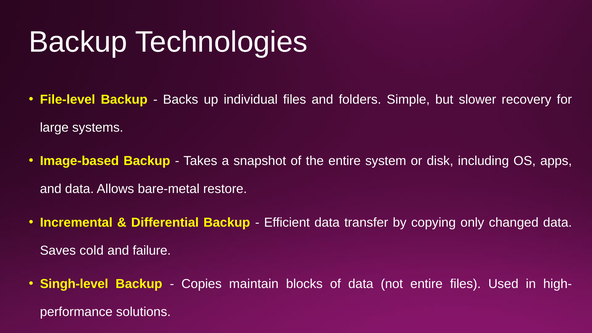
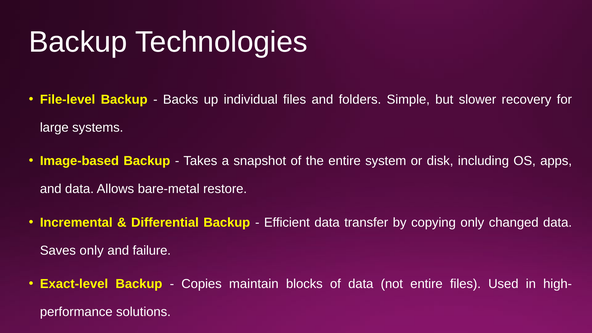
Saves cold: cold -> only (92, 250)
Singh-level: Singh-level -> Exact-level (74, 284)
